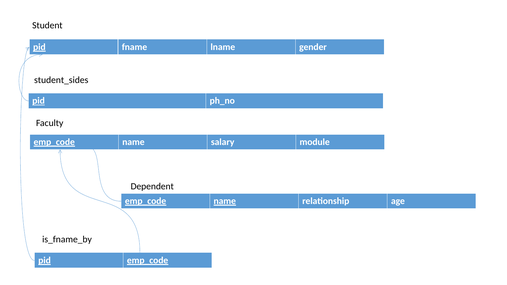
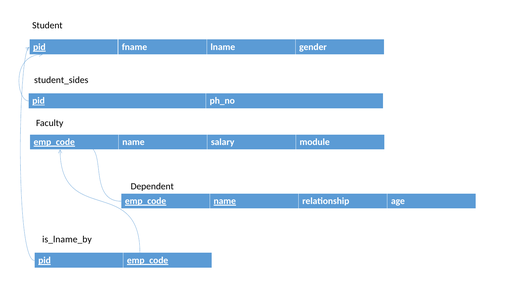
is_fname_by: is_fname_by -> is_lname_by (67, 240)
